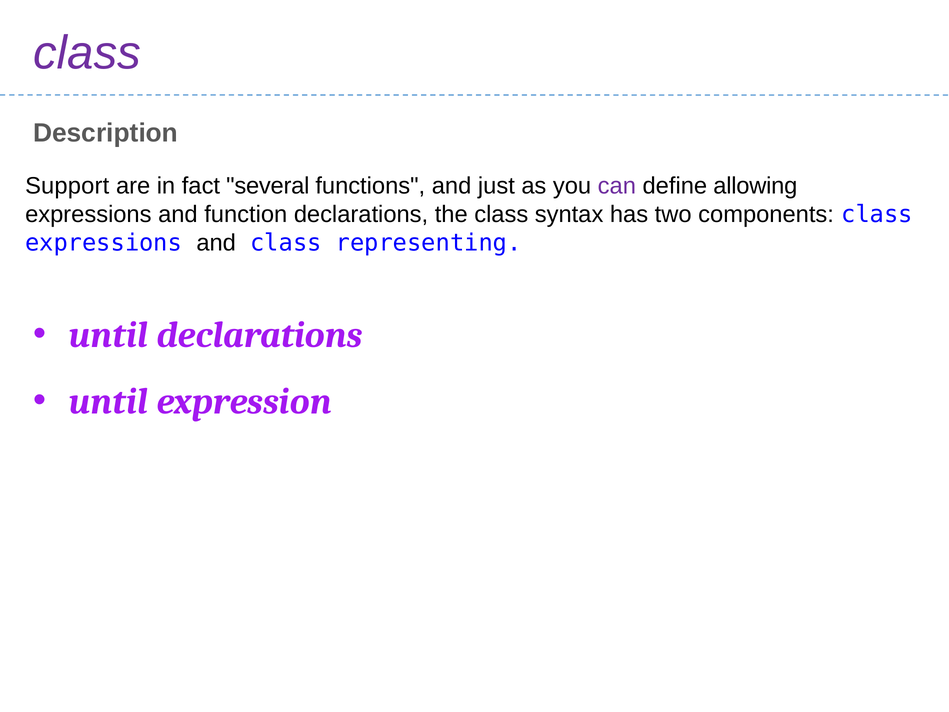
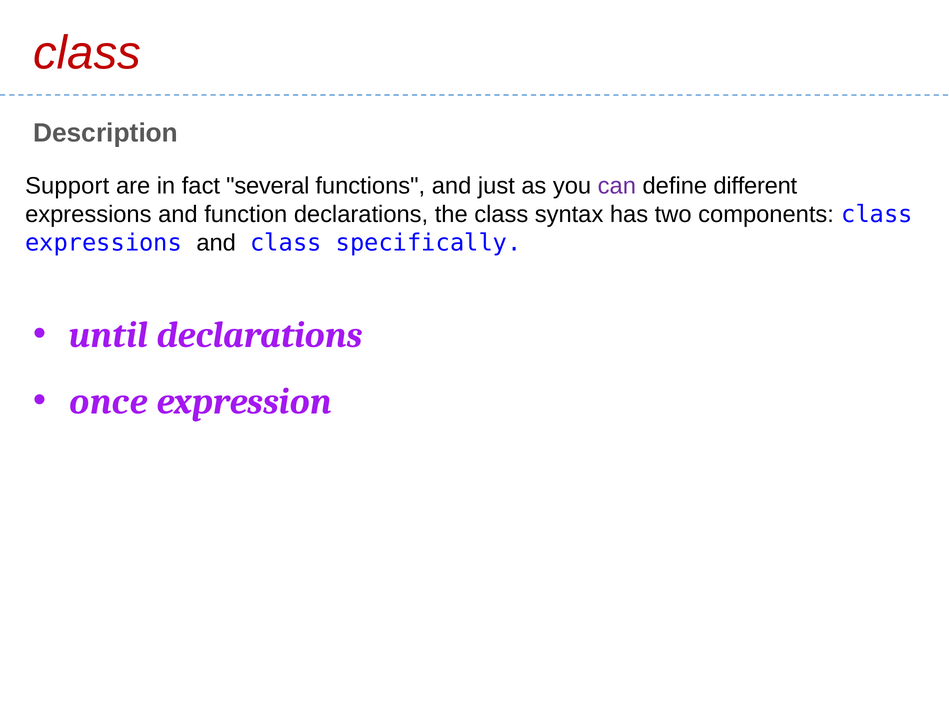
class colour: purple -> red (87, 53)
allowing: allowing -> different (755, 186)
representing: representing -> specifically (429, 243)
until: until -> once (108, 401)
